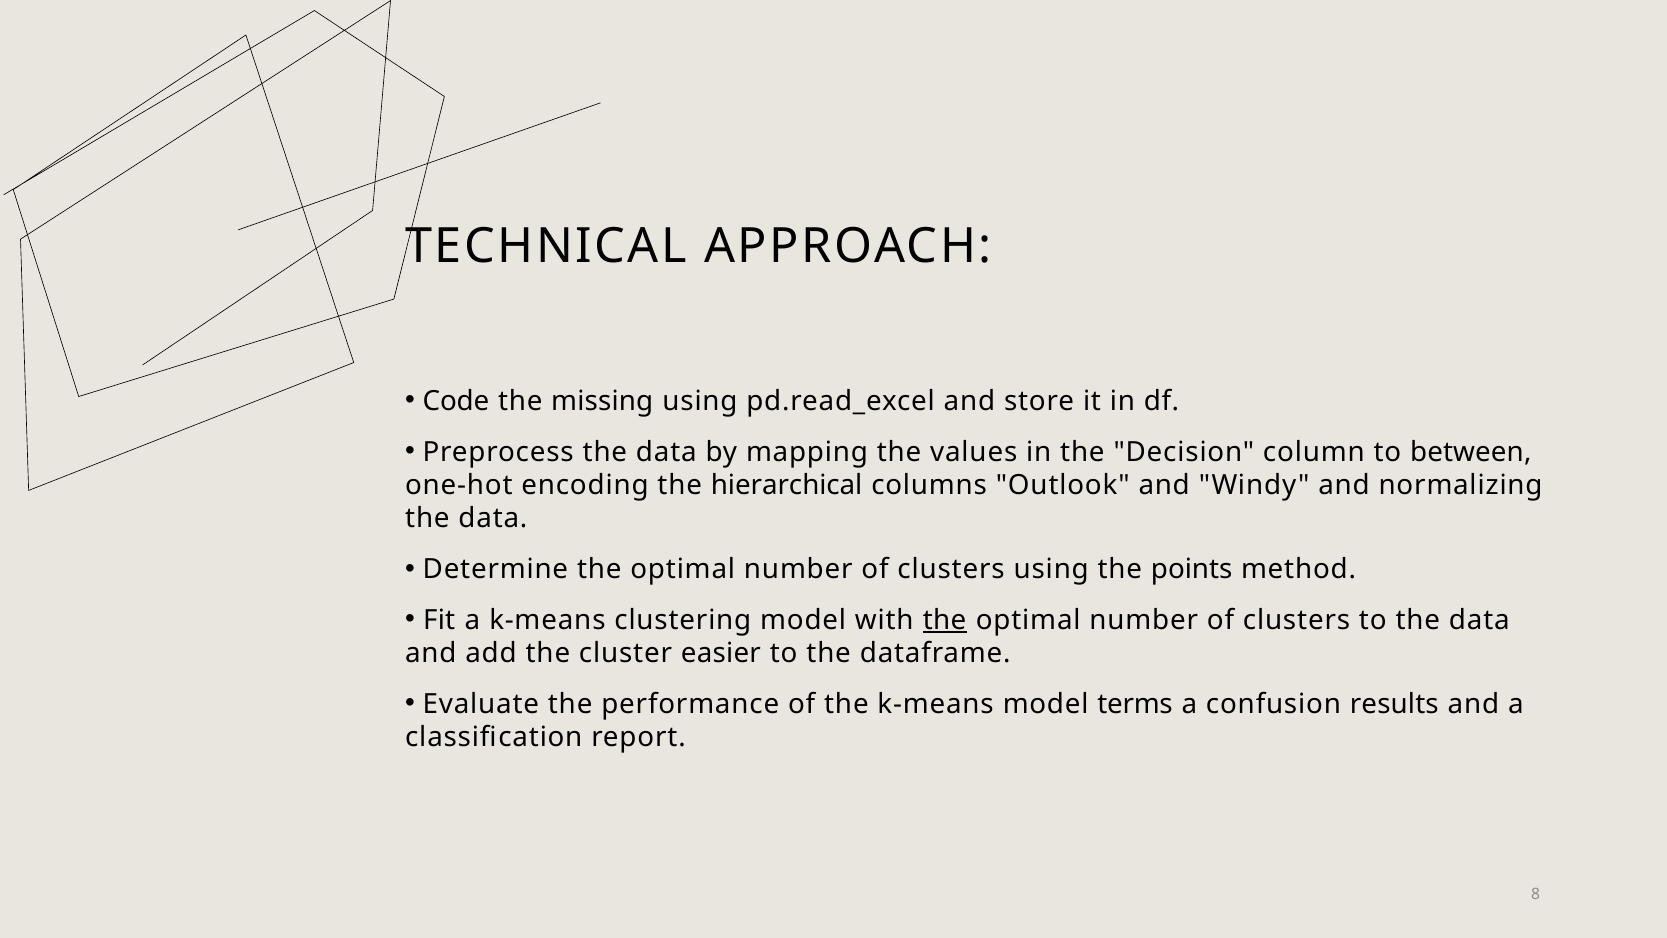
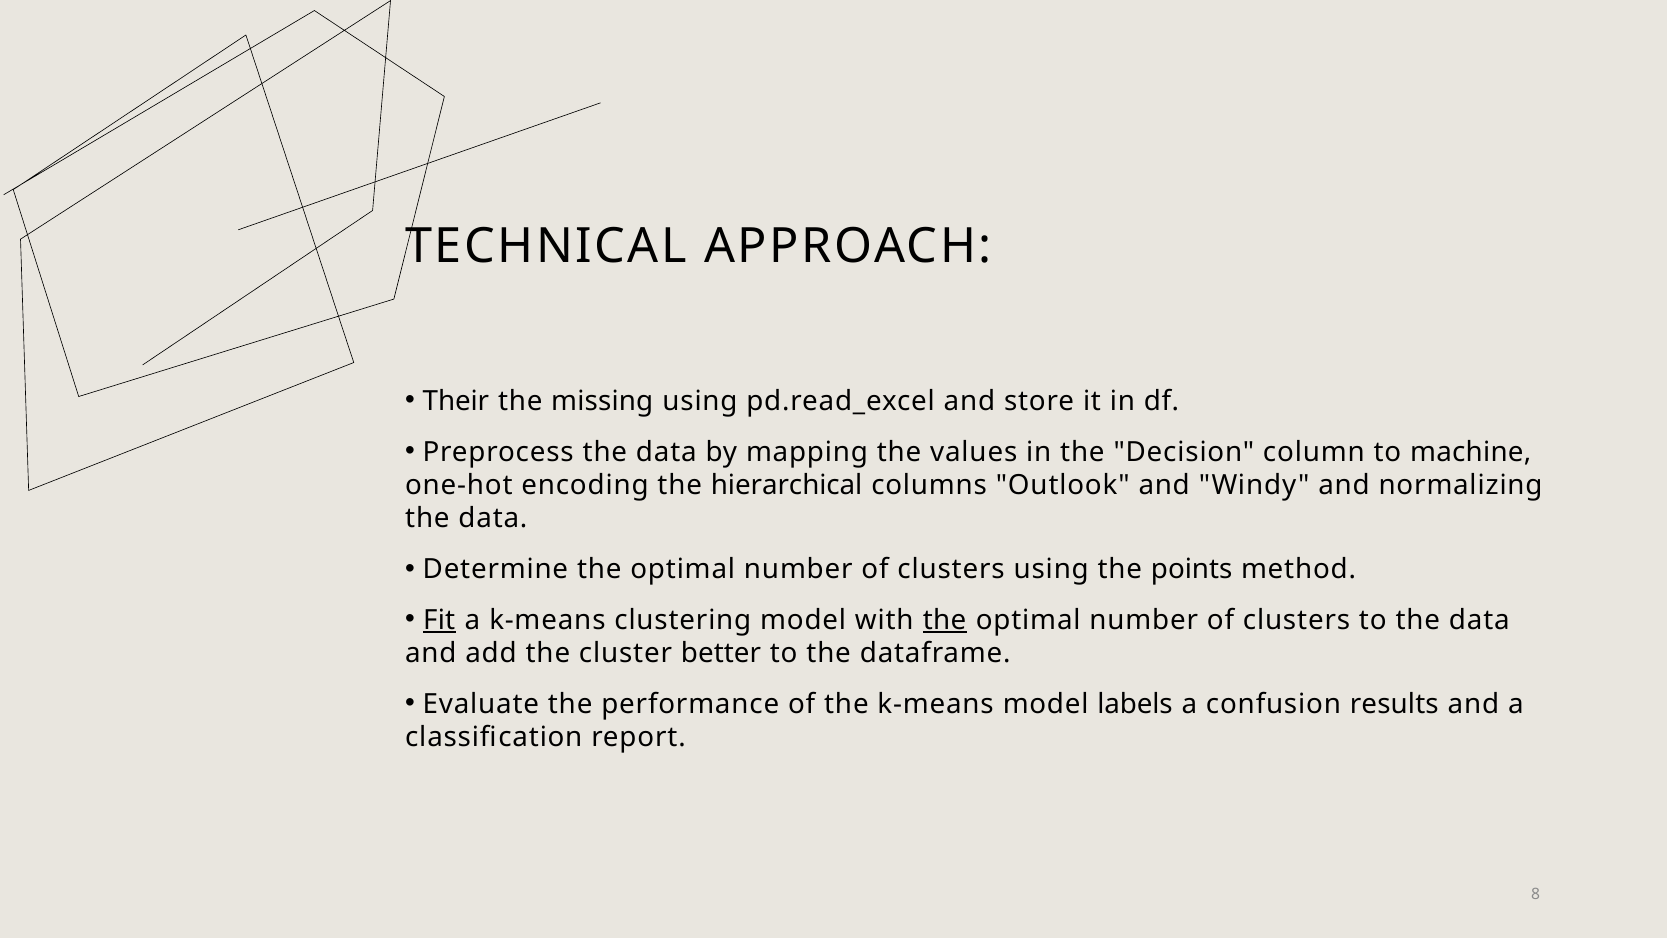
Code: Code -> Their (456, 401)
between: between -> machine (1471, 452)
Fit underline: none -> present (439, 620)
easier: easier -> better (721, 653)
terms: terms -> labels (1135, 704)
